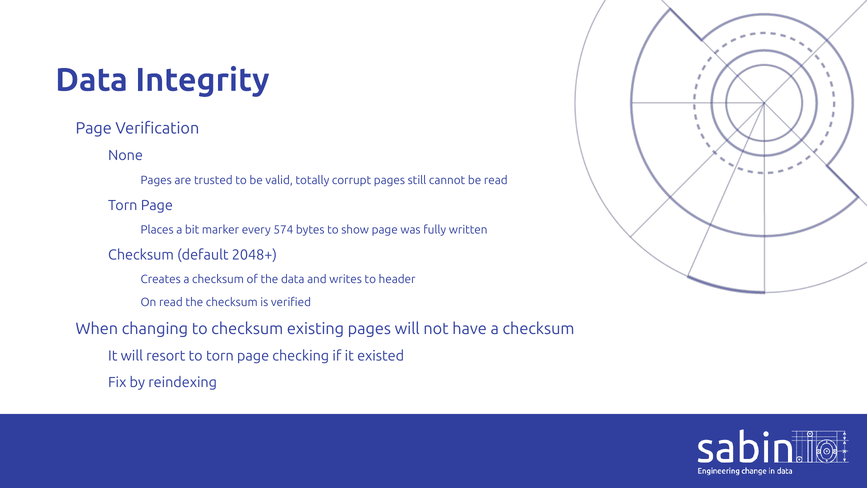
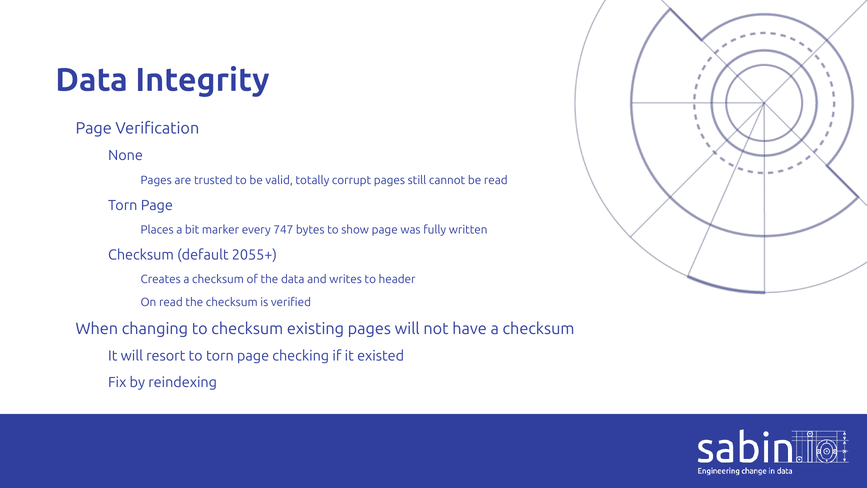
574: 574 -> 747 (283, 230)
2048+: 2048+ -> 2055+ (254, 255)
